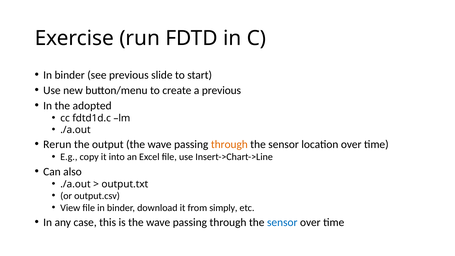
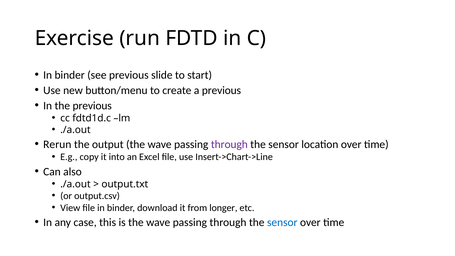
the adopted: adopted -> previous (92, 106)
through colour: orange -> purple (229, 144)
simply: simply -> longer (223, 208)
